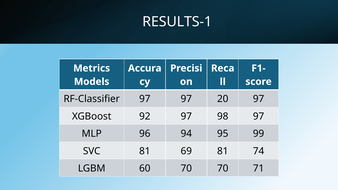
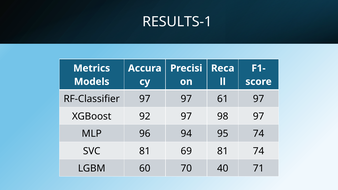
20: 20 -> 61 (223, 99)
95 99: 99 -> 74 (259, 134)
70 70: 70 -> 40 (223, 168)
